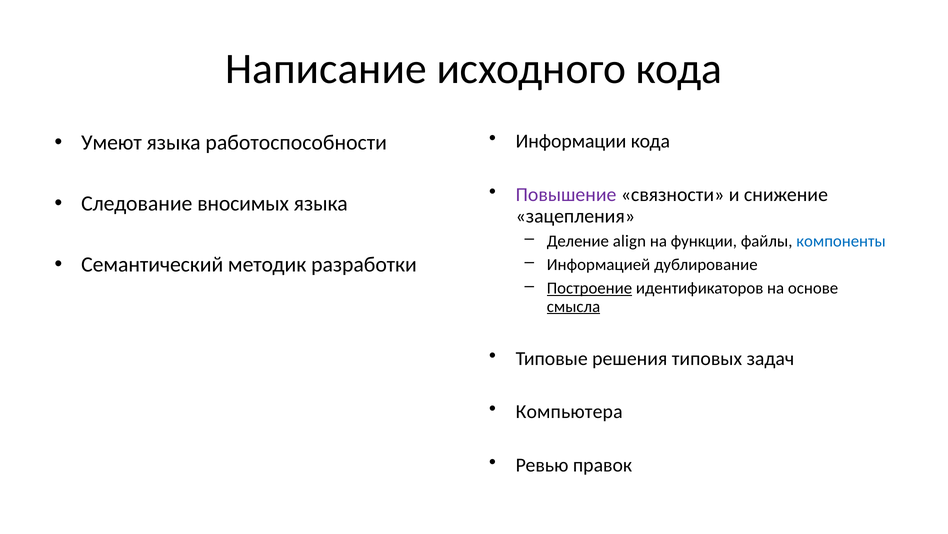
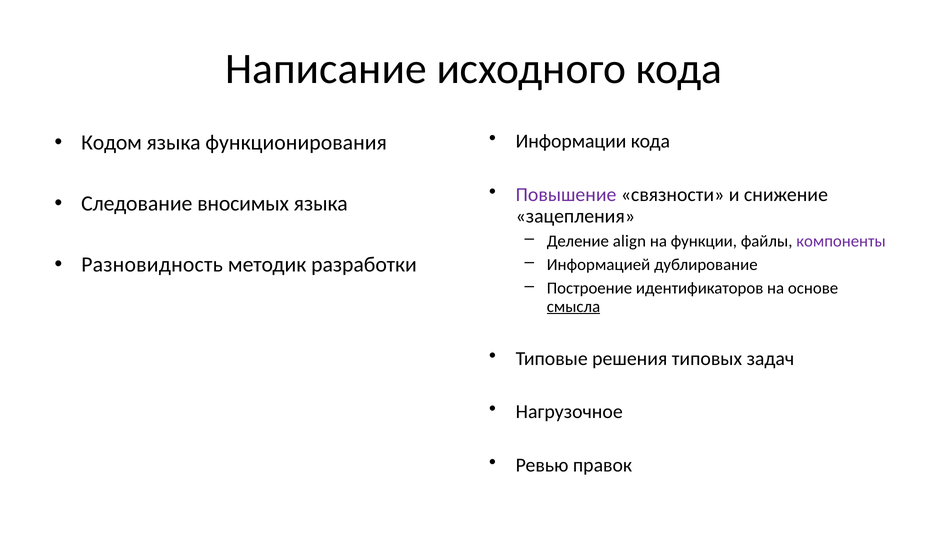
Умеют: Умеют -> Кодом (112, 143)
работоспособности: работоспособности -> функционирования (296, 143)
компоненты colour: blue -> purple (841, 241)
Семантический: Семантический -> Разновидность (152, 264)
Построение underline: present -> none (589, 288)
Компьютера: Компьютера -> Нагрузочное (569, 411)
